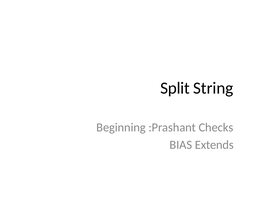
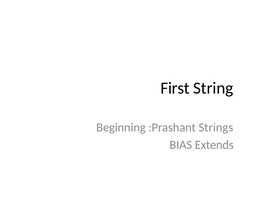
Split: Split -> First (175, 88)
Checks: Checks -> Strings (216, 128)
